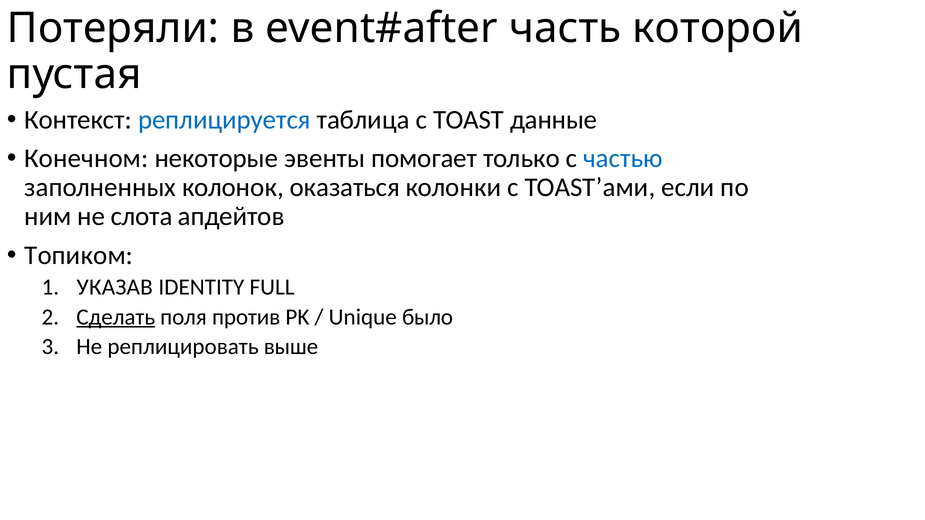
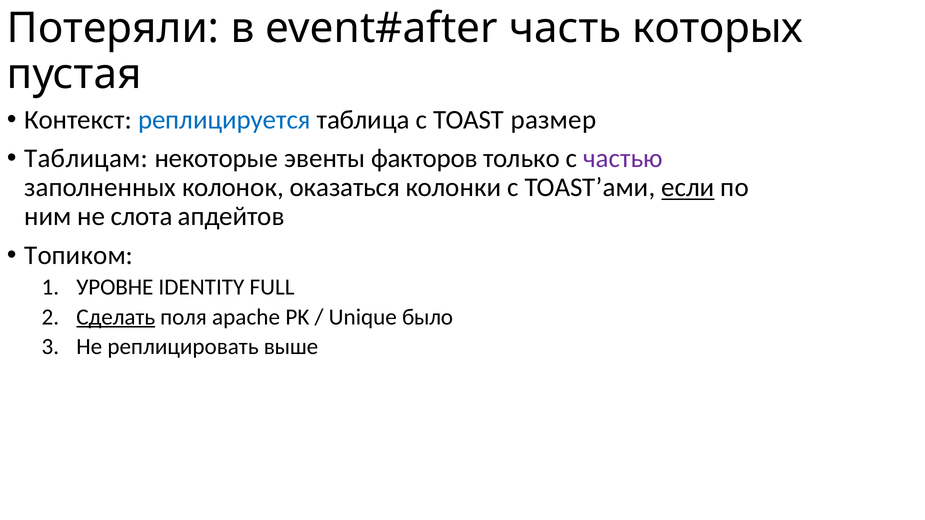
которой: которой -> которых (718, 29)
данные: данные -> размер (553, 120)
Конечном: Конечном -> Таблицам (86, 159)
помогает: помогает -> факторов (424, 159)
частью colour: blue -> purple (623, 159)
если underline: none -> present (688, 188)
УКАЗАВ: УКАЗАВ -> УРОВНЕ (115, 287)
против: против -> apache (246, 317)
